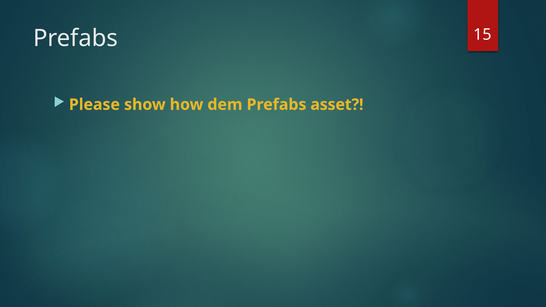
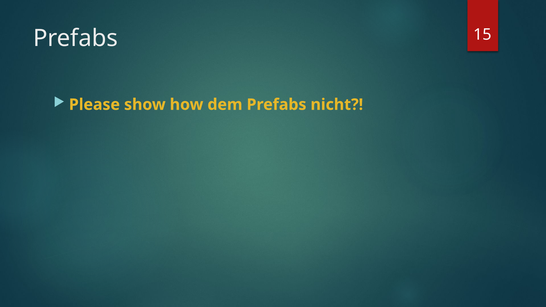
asset: asset -> nicht (337, 105)
